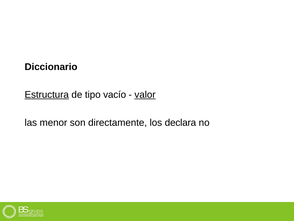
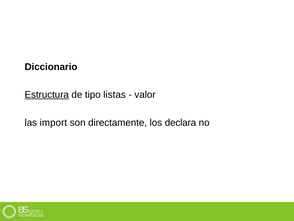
vacío: vacío -> listas (115, 95)
valor underline: present -> none (145, 95)
menor: menor -> import (53, 123)
